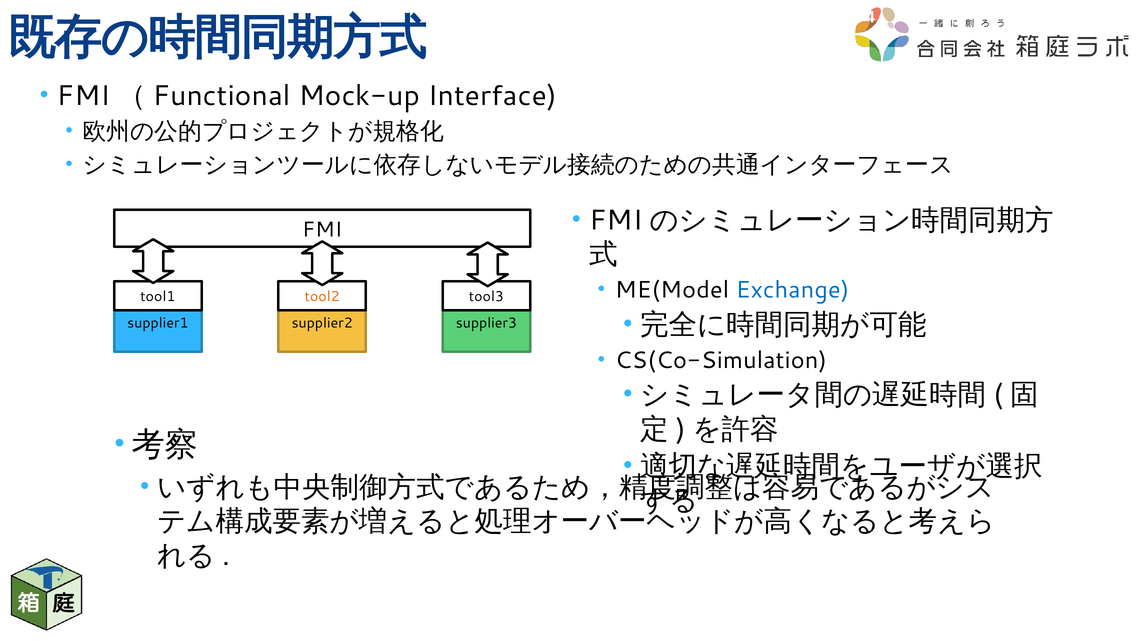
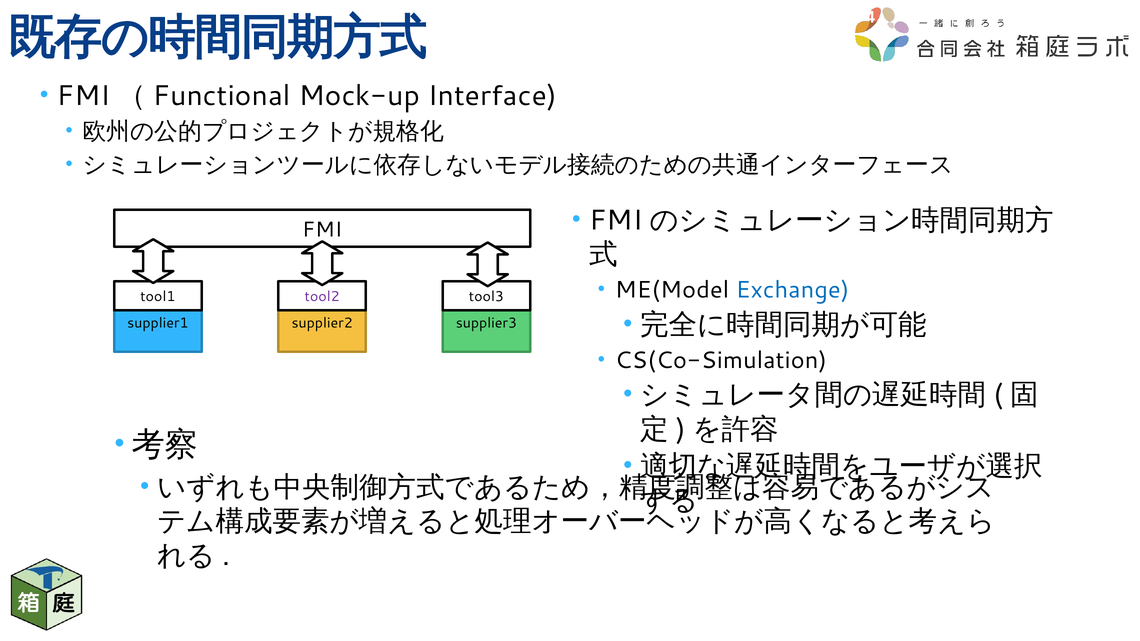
tool2 colour: orange -> purple (322, 297)
